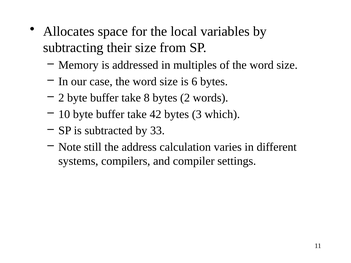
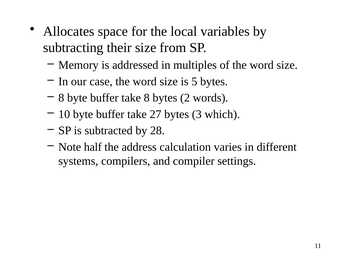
6: 6 -> 5 (194, 82)
2: 2 -> 8 (61, 98)
42: 42 -> 27 (156, 114)
33: 33 -> 28 (157, 131)
still: still -> half (93, 147)
